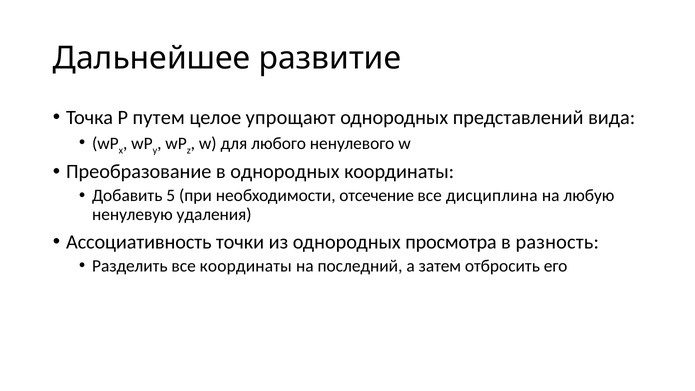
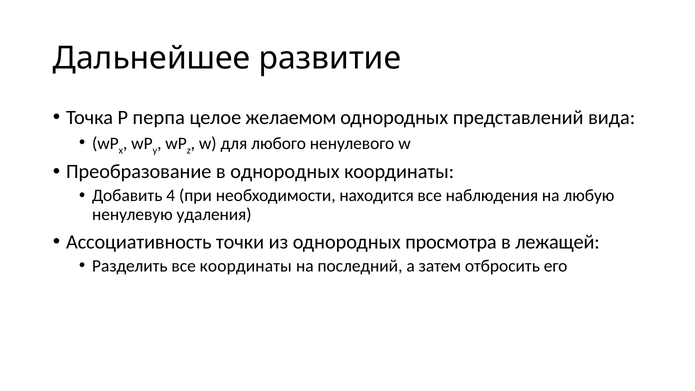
путем: путем -> перпа (159, 118)
упрощают: упрощают -> желаемом (291, 118)
5: 5 -> 4 (171, 196)
отсечение: отсечение -> находится (377, 196)
дисциплина: дисциплина -> наблюдения (492, 196)
разность: разность -> лежащей (557, 242)
